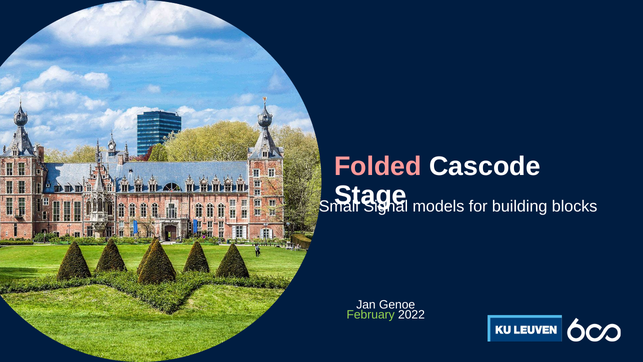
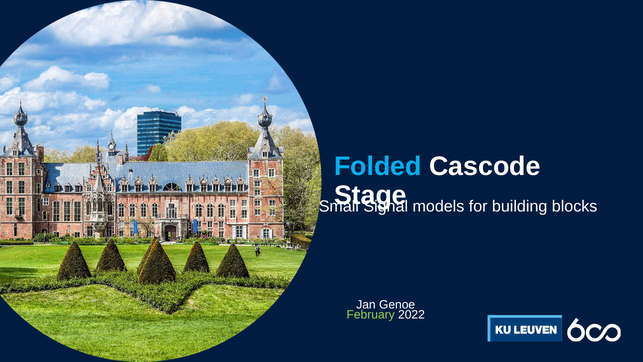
Folded colour: pink -> light blue (378, 166)
